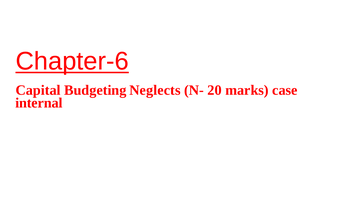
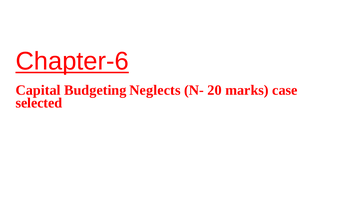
internal: internal -> selected (39, 103)
